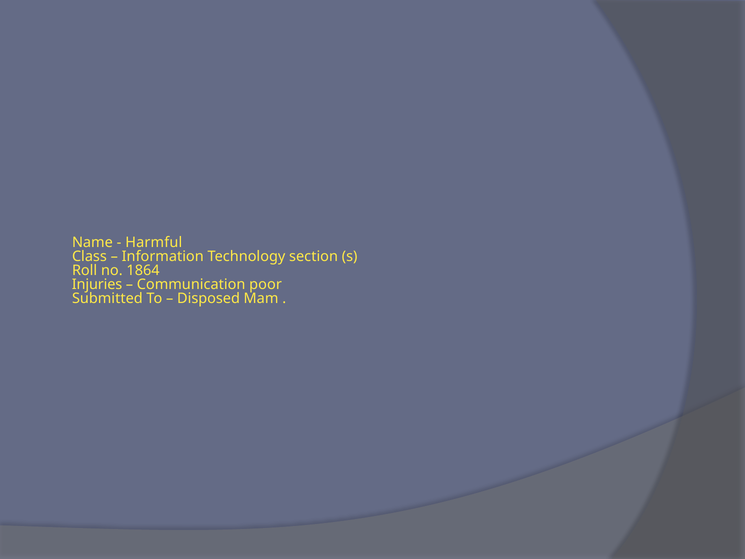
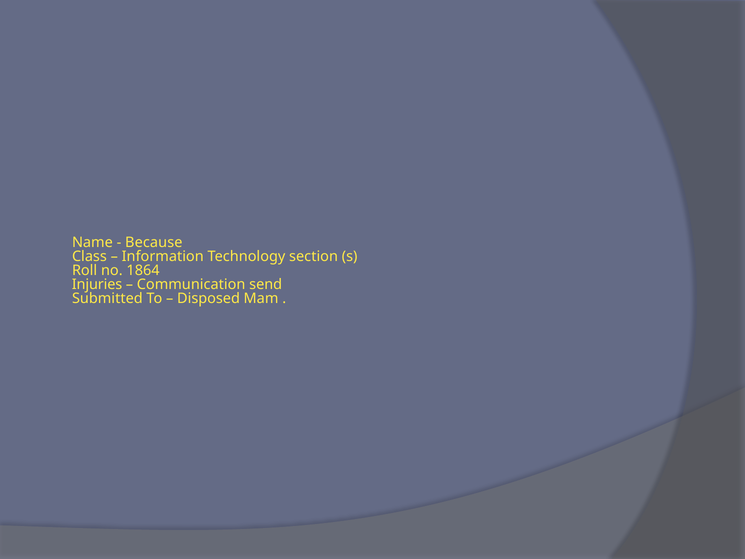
Harmful: Harmful -> Because (154, 242)
poor: poor -> send (266, 284)
